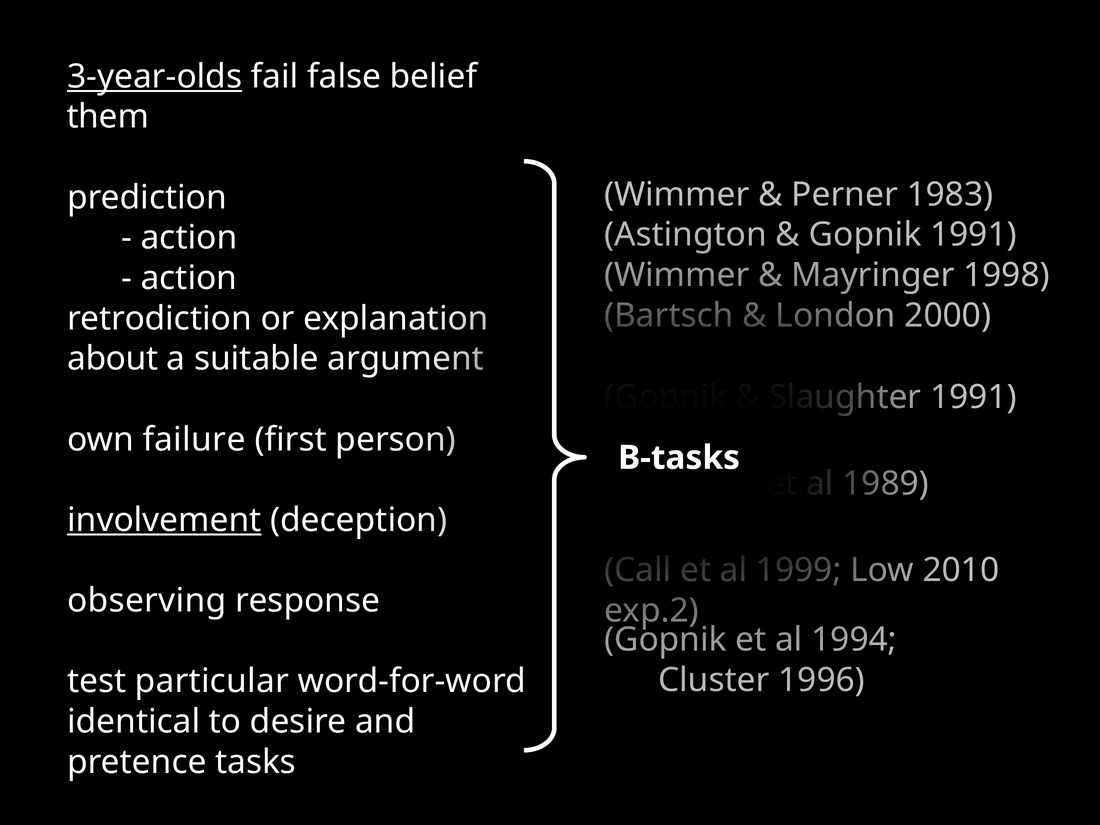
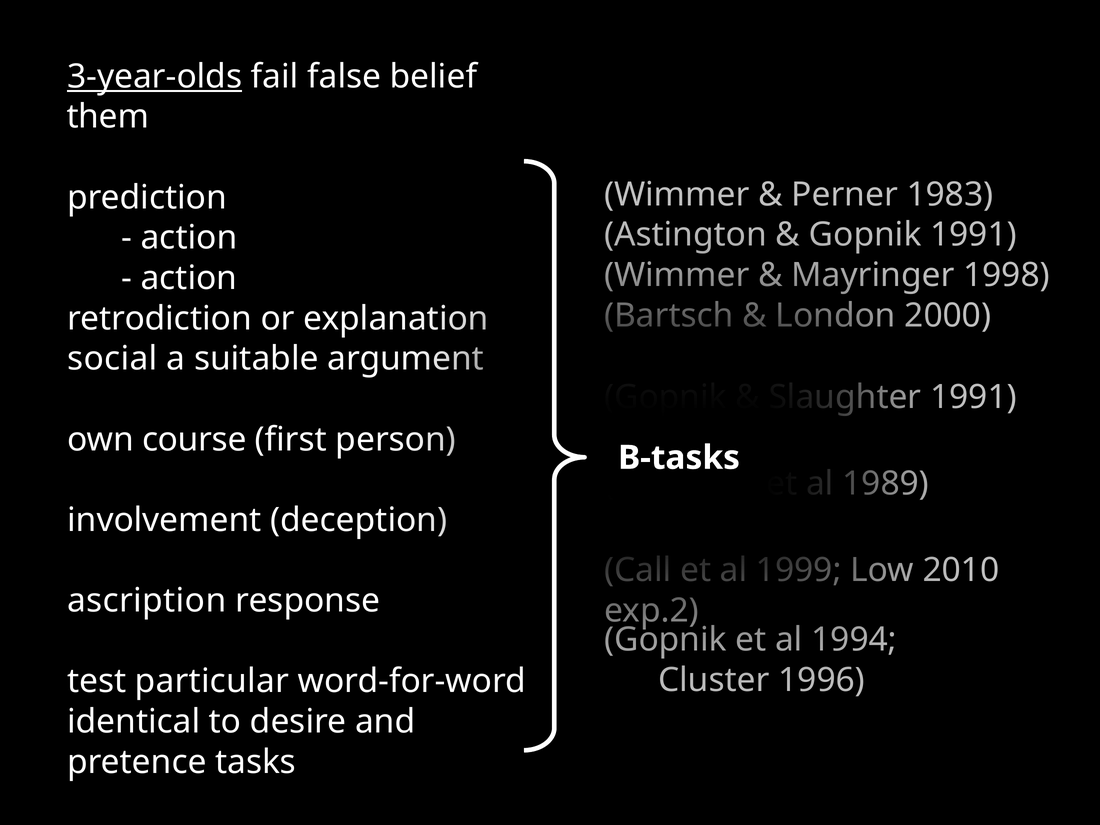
about: about -> social (112, 359)
failure: failure -> course (194, 439)
involvement underline: present -> none (164, 520)
observing: observing -> ascription (147, 601)
